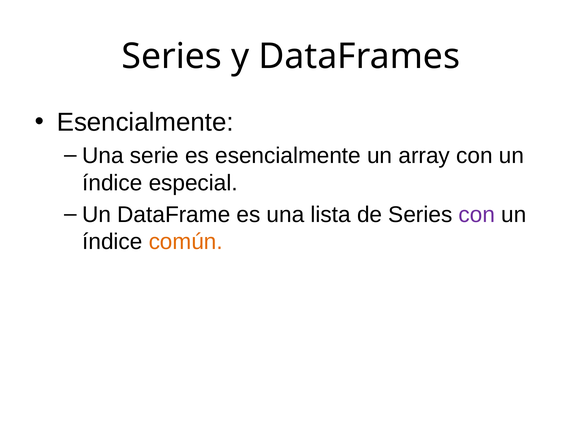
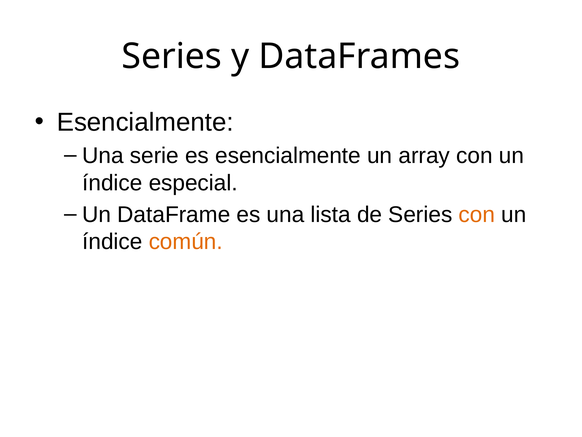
con colour: purple -> orange (477, 214)
